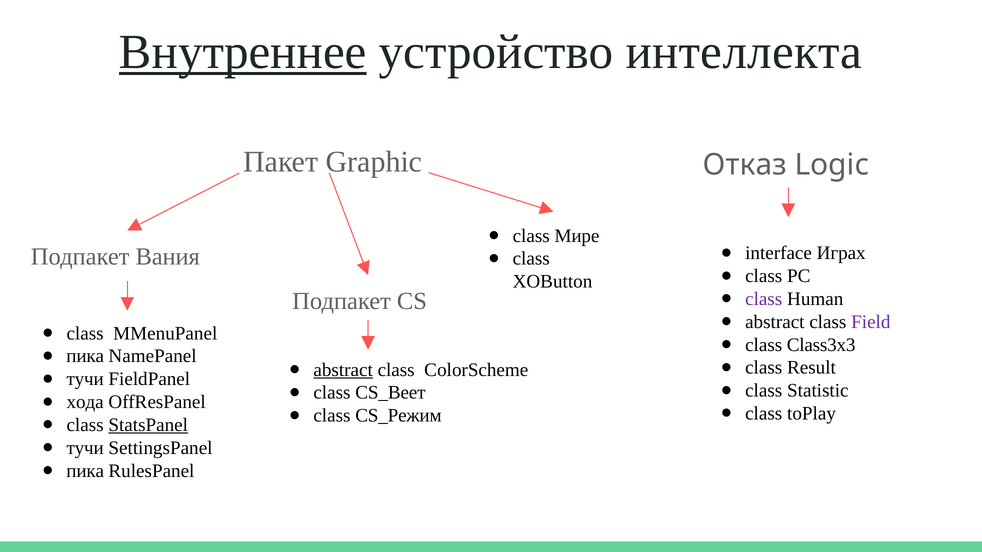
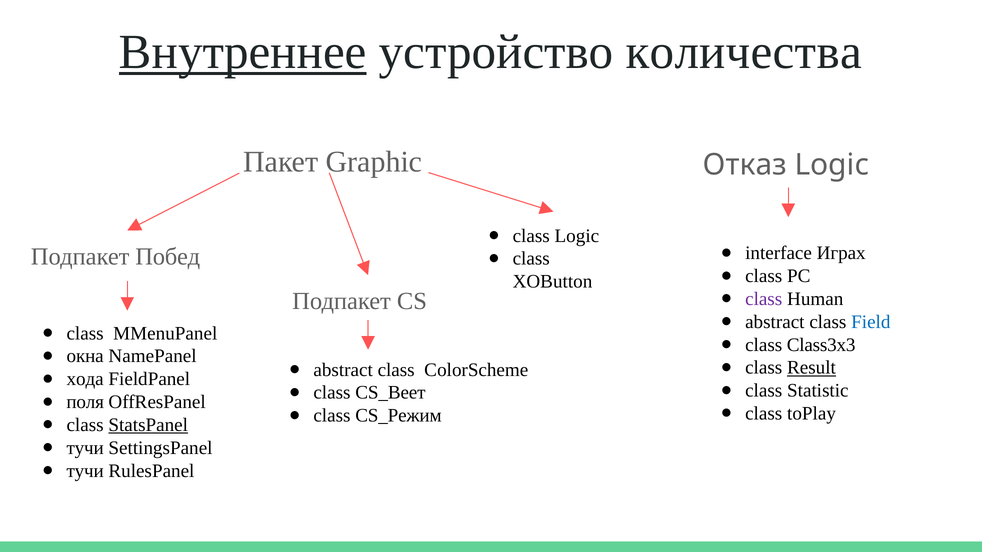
интеллекта: интеллекта -> количества (744, 52)
class Мире: Мире -> Logic (577, 236)
Вания: Вания -> Побед (168, 257)
Field colour: purple -> blue (871, 322)
пика: пика -> окна (85, 356)
Result underline: none -> present (811, 368)
abstract underline: present -> none (343, 370)
тучи: тучи -> хода (85, 379)
хода: хода -> поля (85, 402)
пика: пика -> тучи (85, 471)
